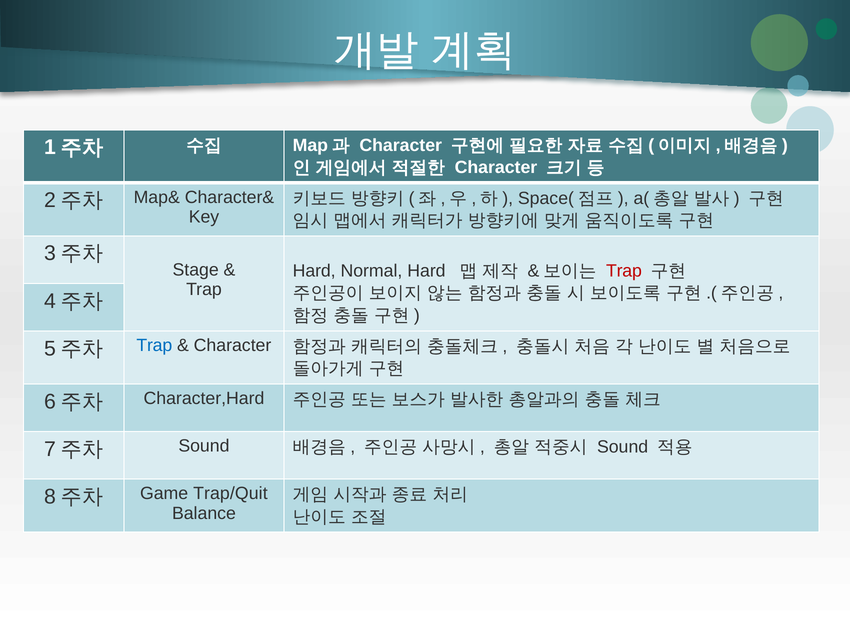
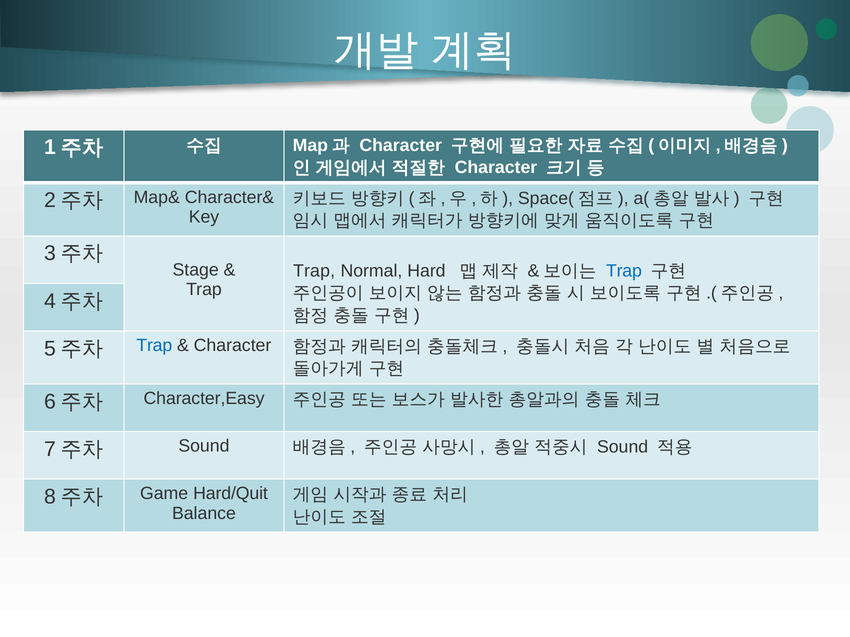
Hard: Hard -> Trap (314, 271)
Trap colour: red -> blue (624, 271)
Character,Hard: Character,Hard -> Character,Easy (204, 399)
Trap/Quit: Trap/Quit -> Hard/Quit (231, 494)
